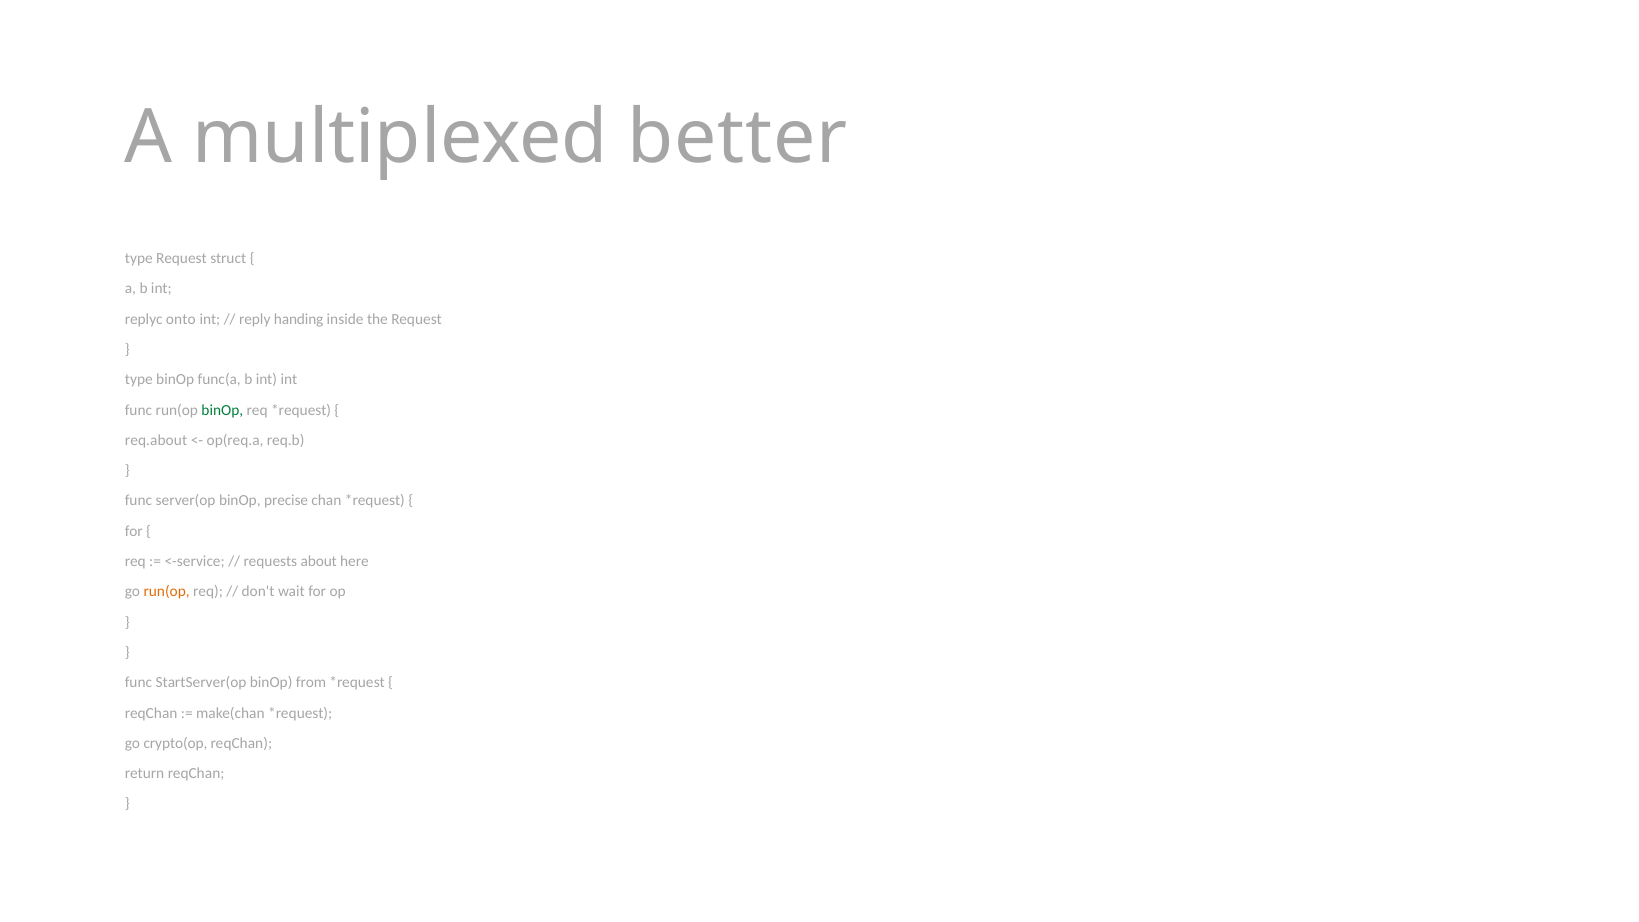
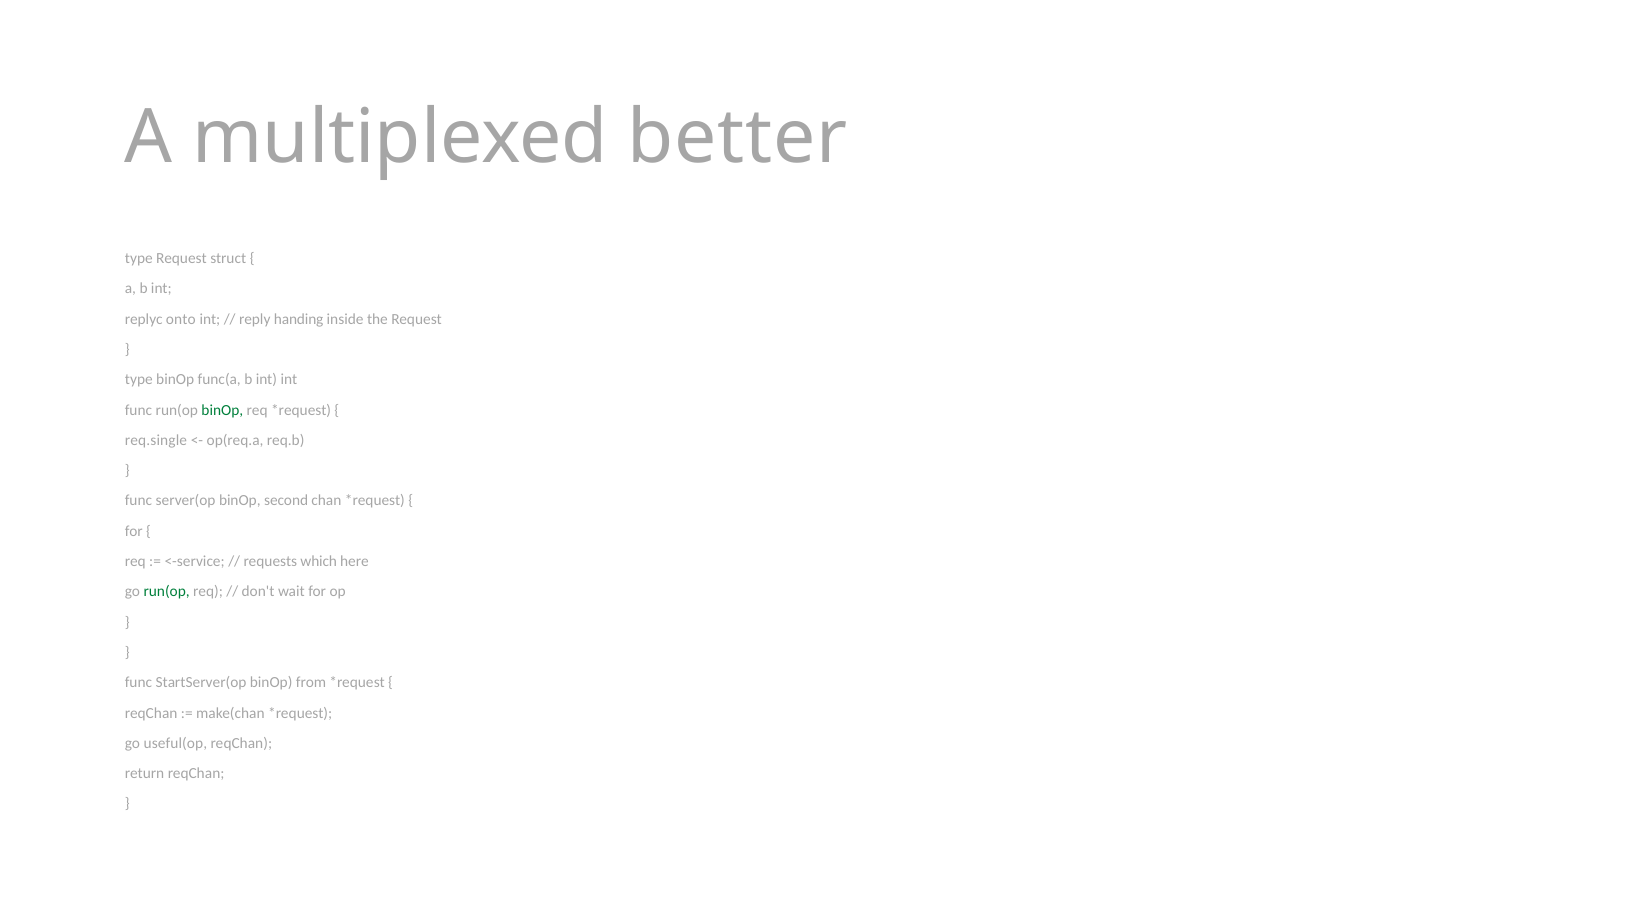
req.about: req.about -> req.single (156, 440)
precise: precise -> second (286, 501)
about: about -> which (319, 561)
run(op colour: orange -> green (167, 592)
crypto(op: crypto(op -> useful(op (175, 743)
